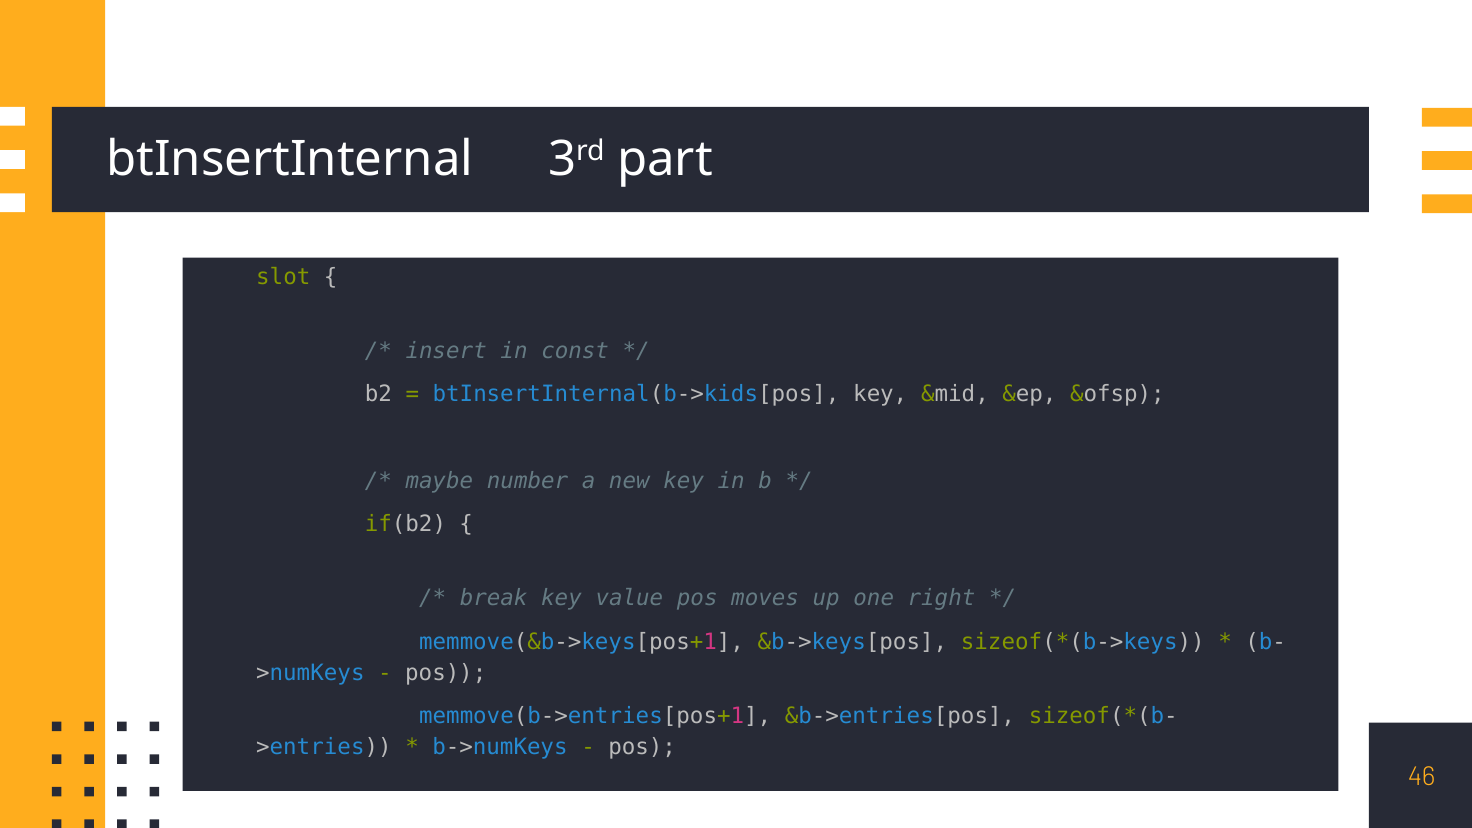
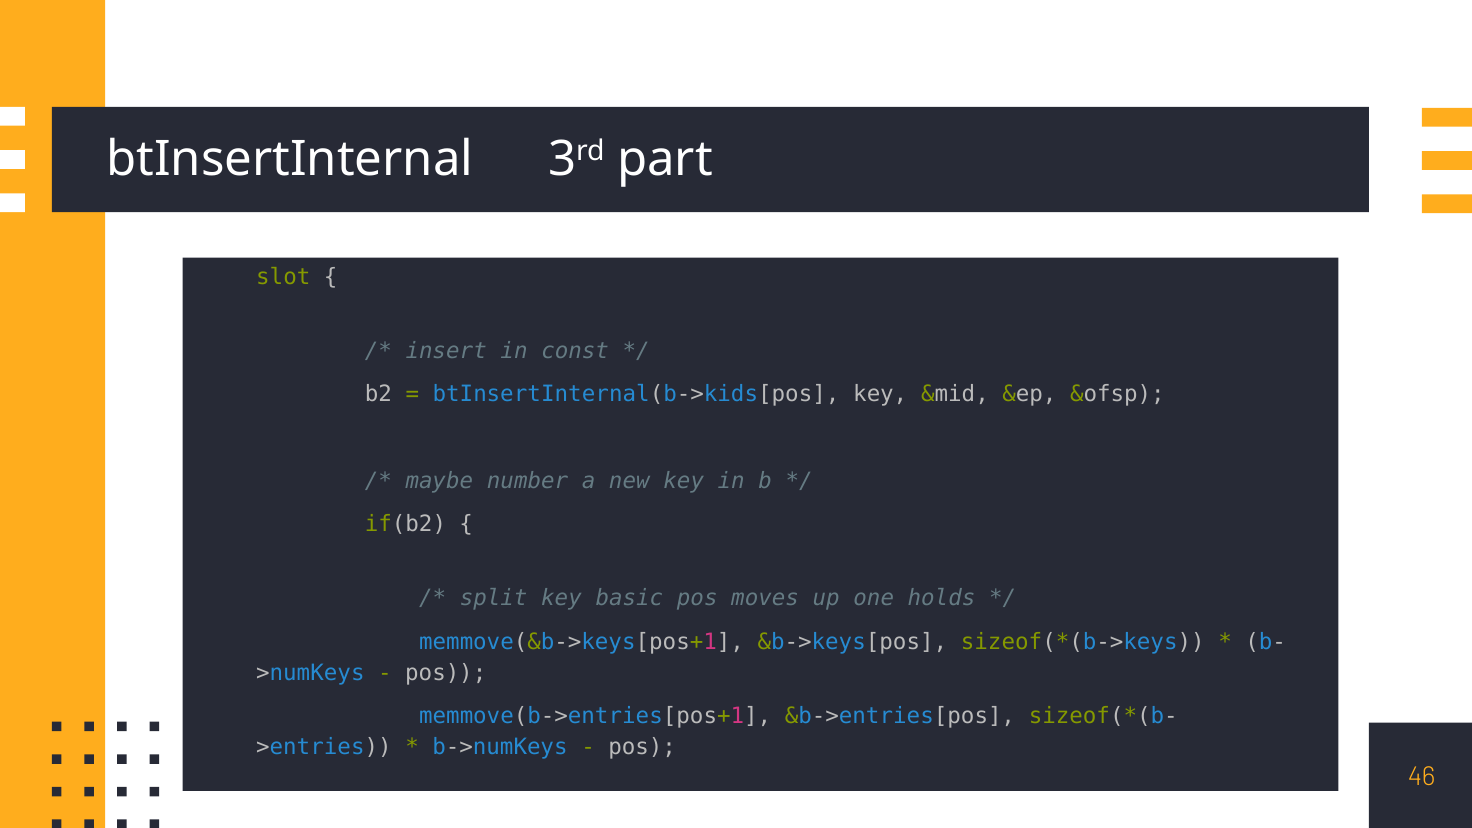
break: break -> split (494, 598)
value: value -> basic (629, 598)
right: right -> holds (941, 598)
